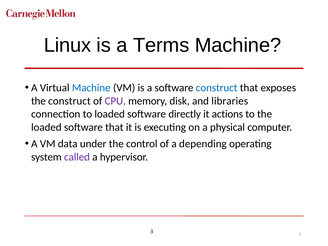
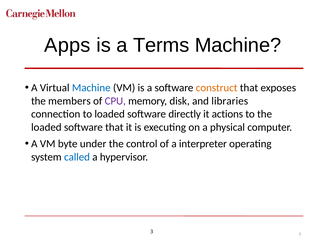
Linux: Linux -> Apps (67, 45)
construct colour: blue -> orange (217, 88)
the construct: construct -> members (69, 101)
data: data -> byte (68, 144)
depending: depending -> interpreter (203, 144)
called colour: purple -> blue (77, 157)
